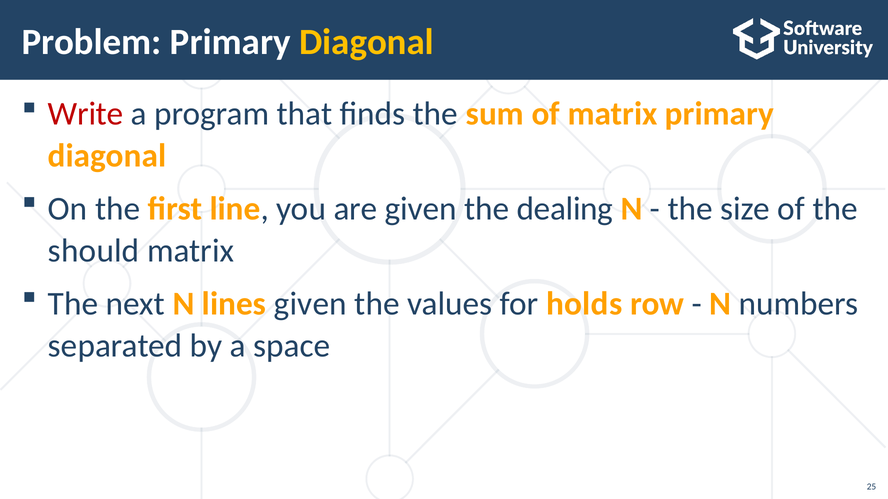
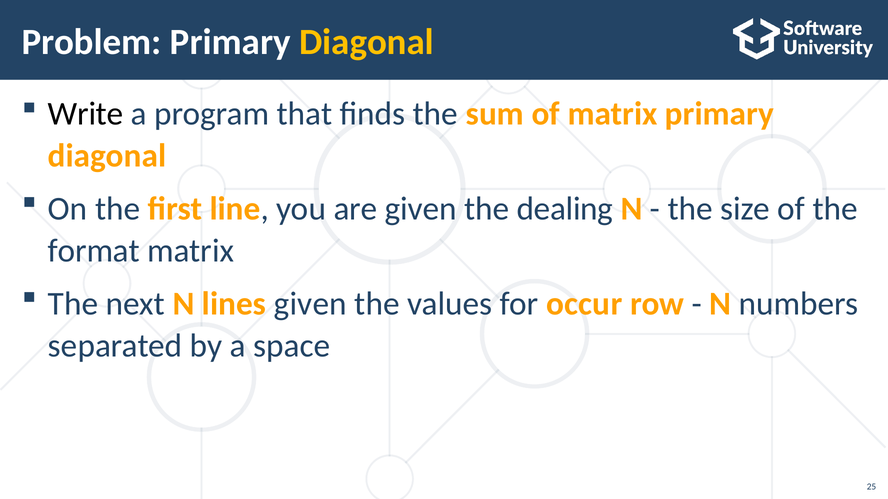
Write colour: red -> black (86, 114)
should: should -> format (94, 251)
holds: holds -> occur (584, 304)
